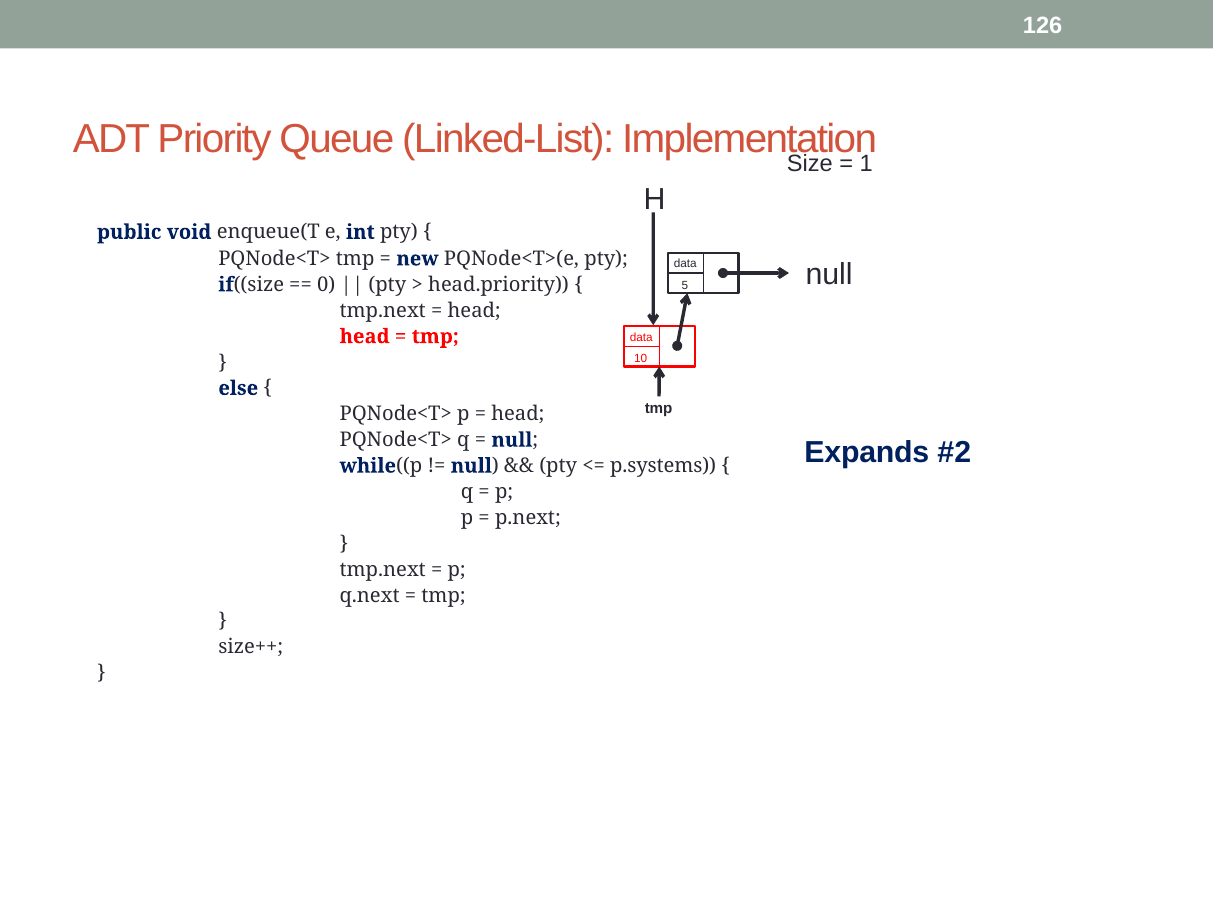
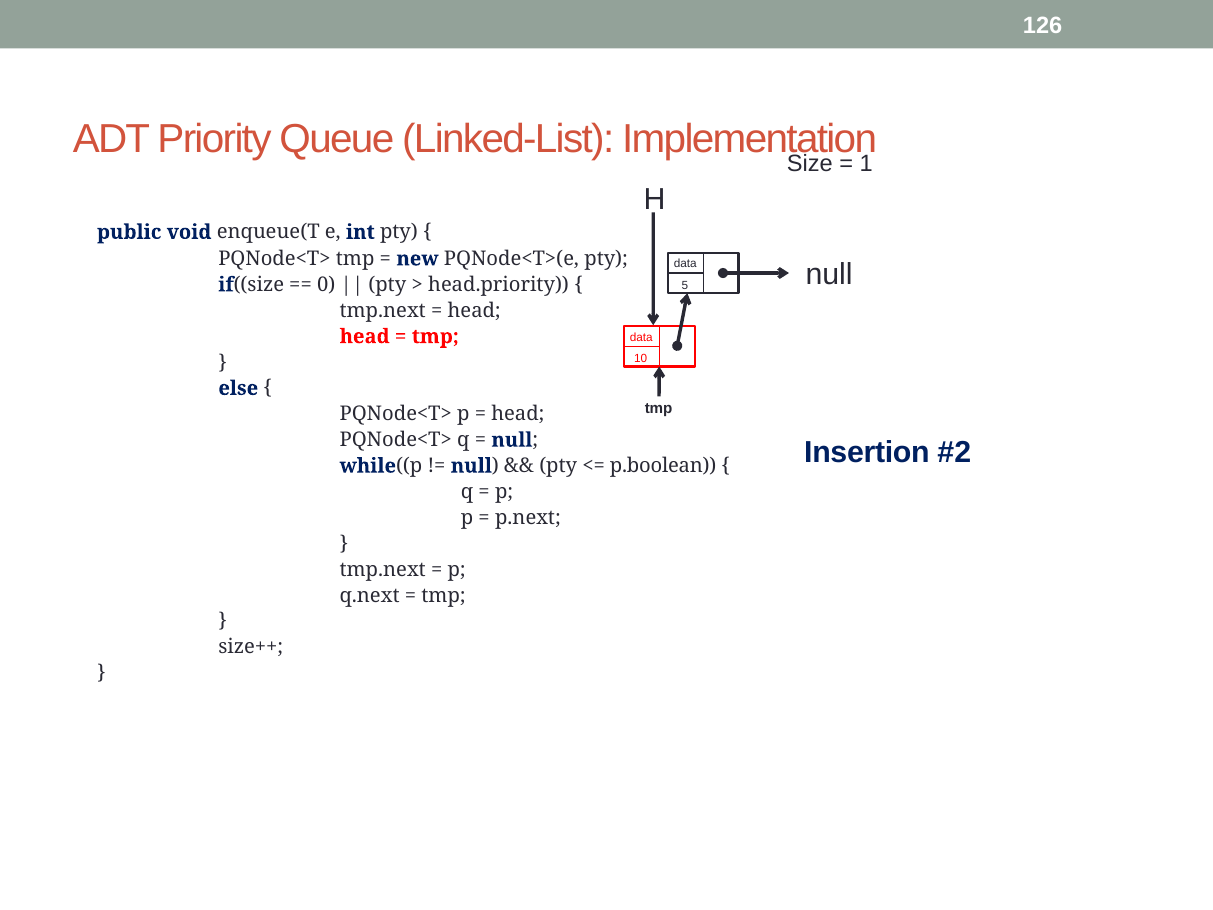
Expands: Expands -> Insertion (867, 452)
p.systems: p.systems -> p.boolean (663, 466)
